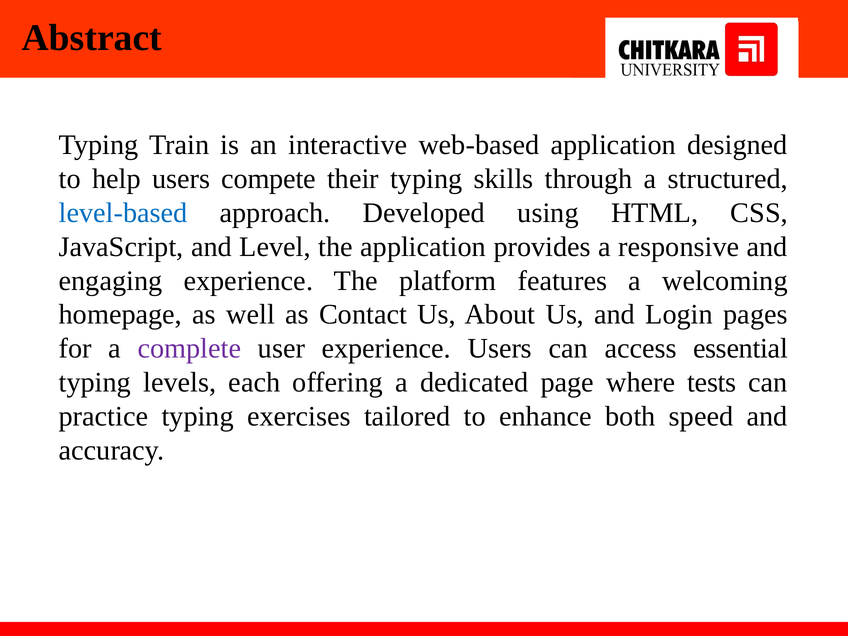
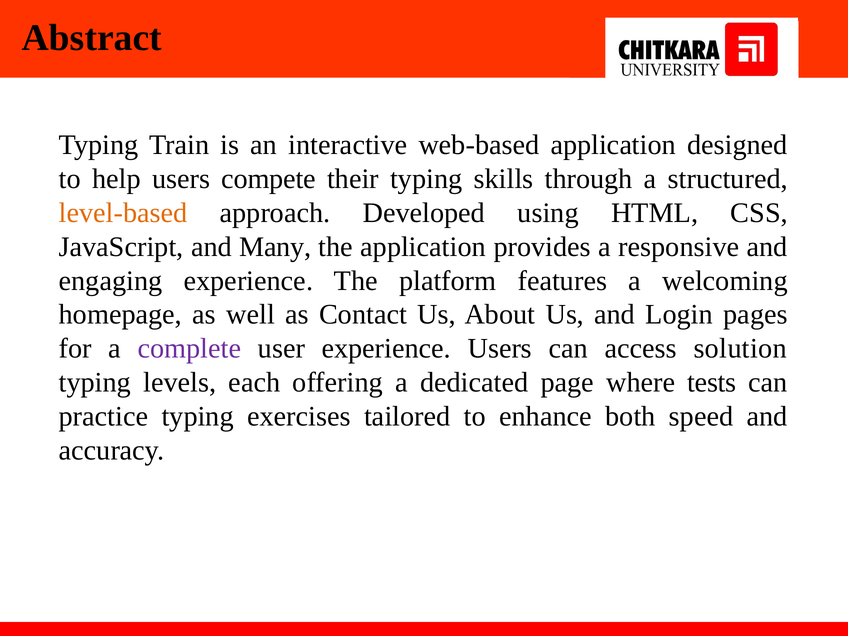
level-based colour: blue -> orange (123, 213)
Level: Level -> Many (275, 247)
essential: essential -> solution (740, 349)
